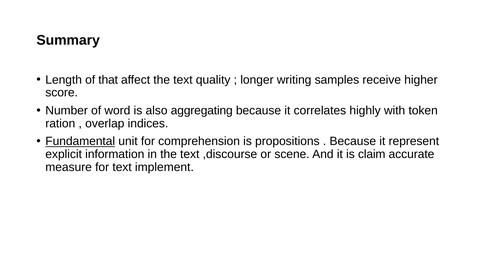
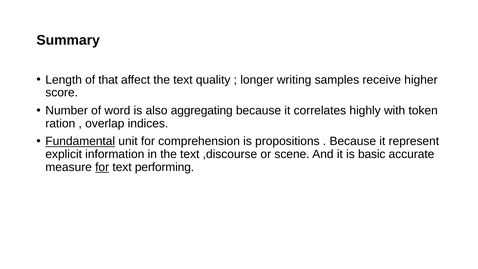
claim: claim -> basic (372, 154)
for underline: none -> present (102, 167)
implement: implement -> performing (164, 167)
